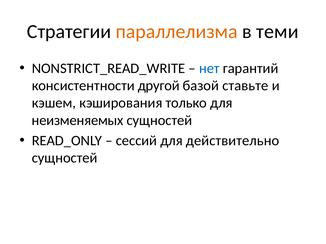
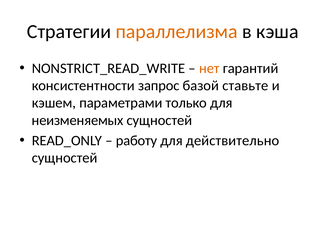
теми: теми -> кэша (277, 32)
нет colour: blue -> orange (209, 68)
другой: другой -> запрос (159, 86)
кэширования: кэширования -> параметрами (121, 103)
сессий: сессий -> работу (137, 141)
